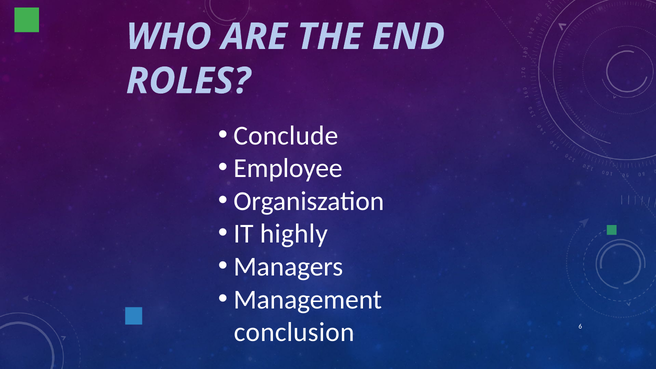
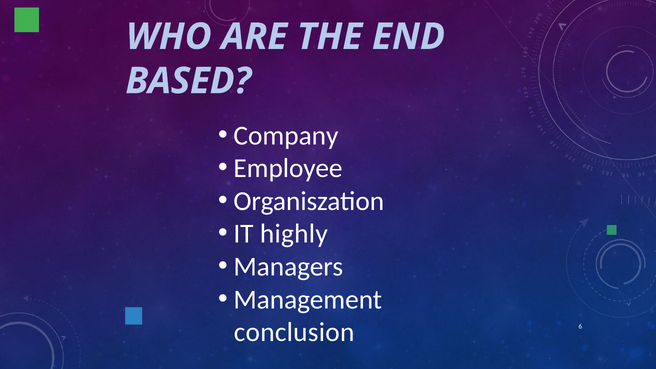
ROLES: ROLES -> BASED (188, 81)
Conclude: Conclude -> Company (286, 136)
